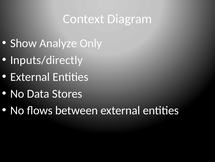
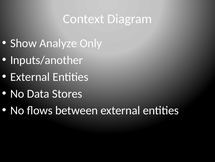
Inputs/directly: Inputs/directly -> Inputs/another (47, 60)
